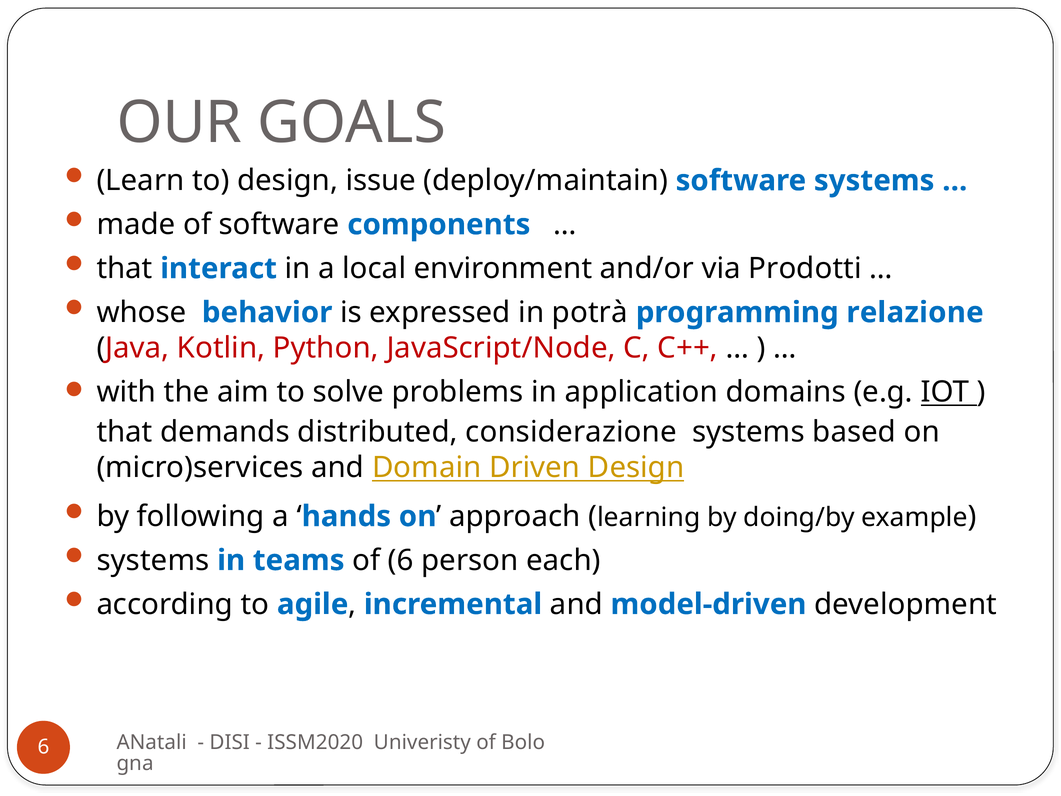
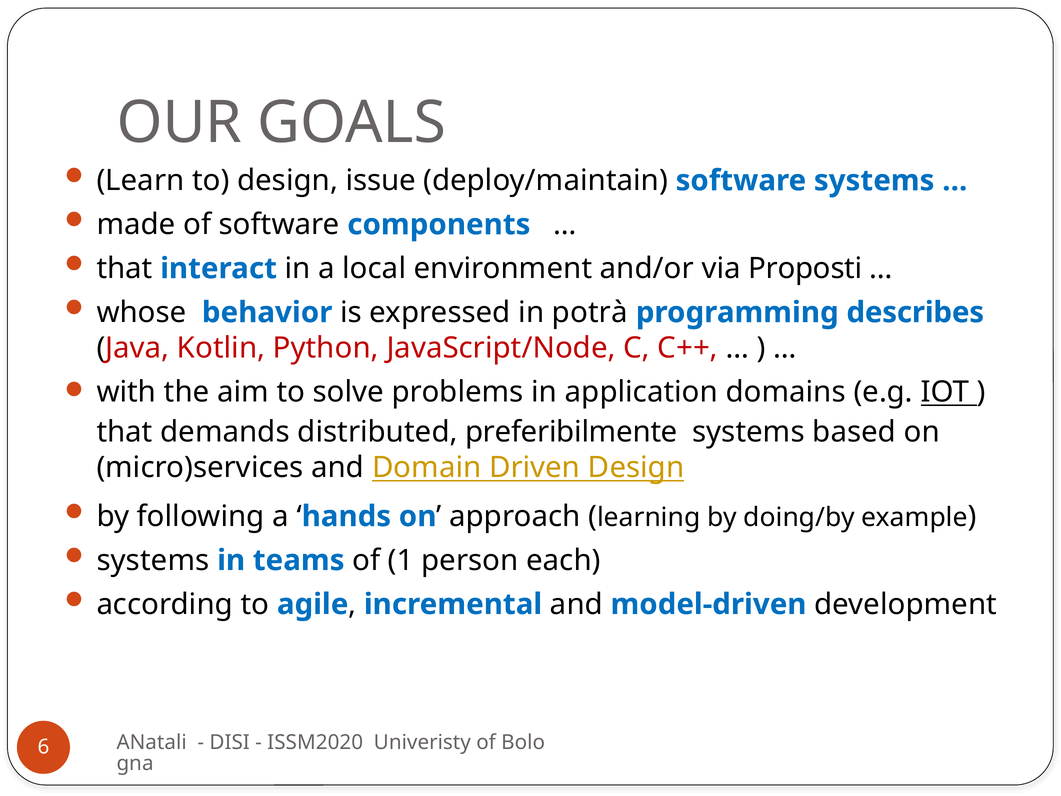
Prodotti: Prodotti -> Proposti (805, 268)
relazione: relazione -> describes (915, 312)
considerazione: considerazione -> preferibilmente (571, 432)
of 6: 6 -> 1 (401, 560)
